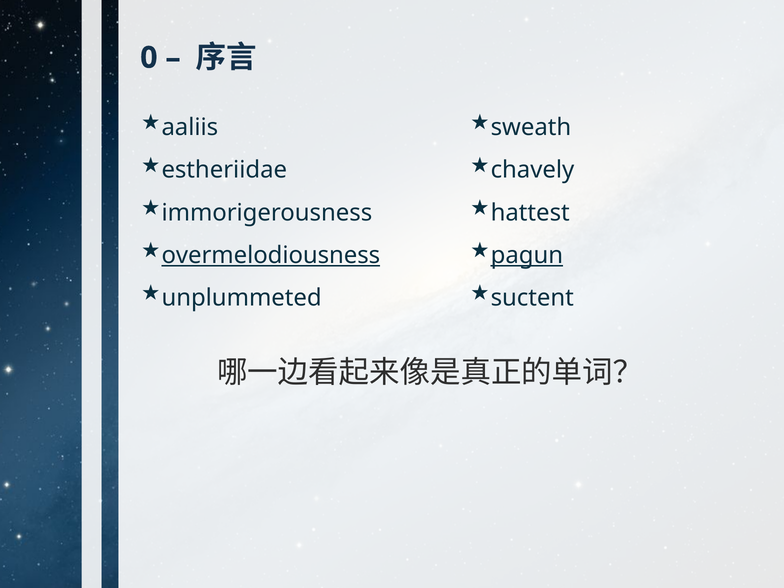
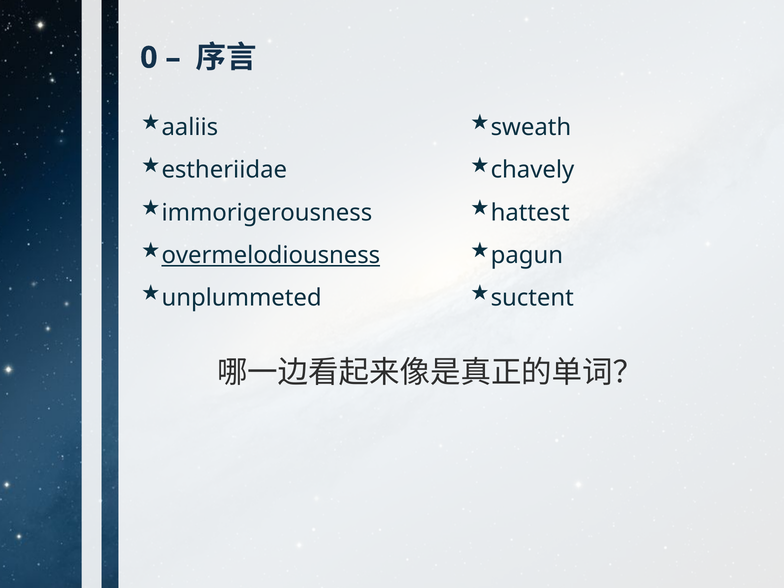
pagun underline: present -> none (527, 255)
